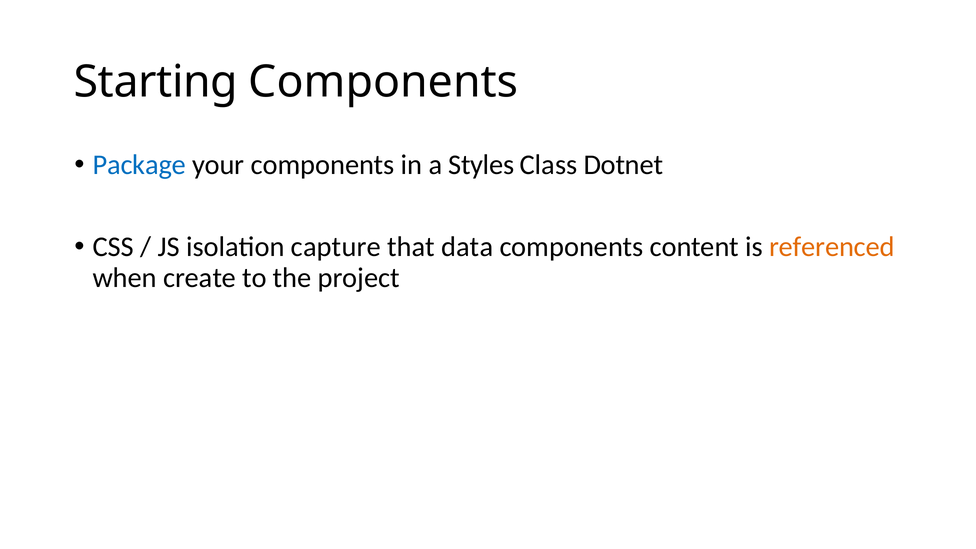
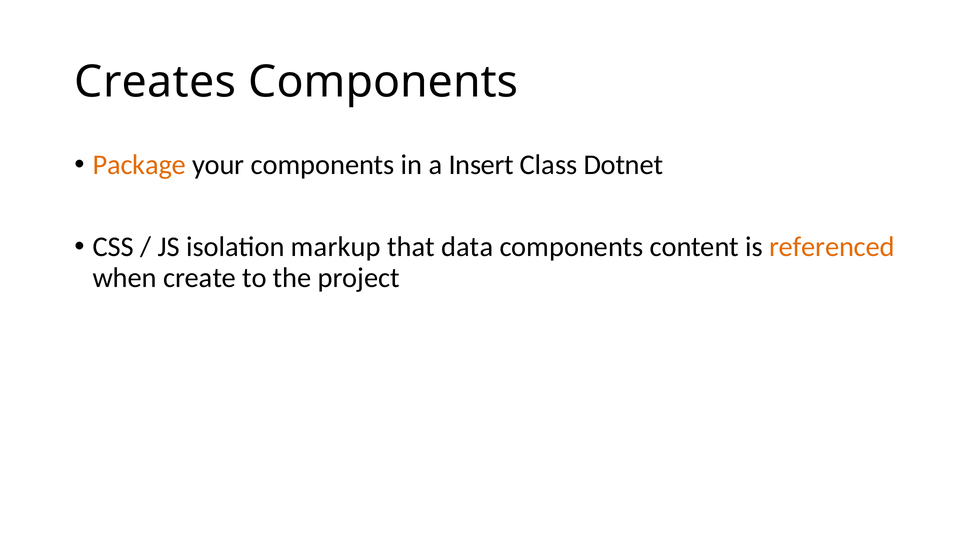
Starting: Starting -> Creates (155, 82)
Package colour: blue -> orange (139, 165)
Styles: Styles -> Insert (481, 165)
capture: capture -> markup (336, 247)
